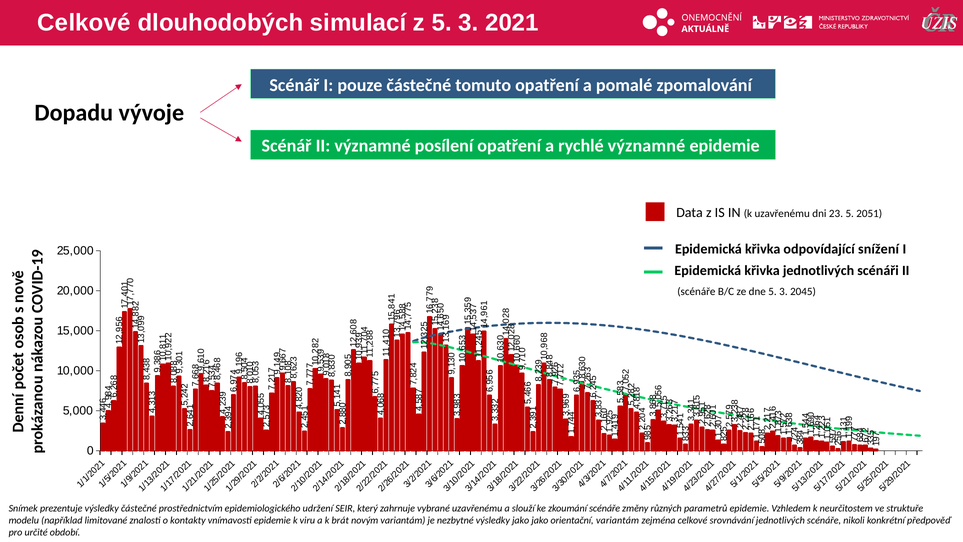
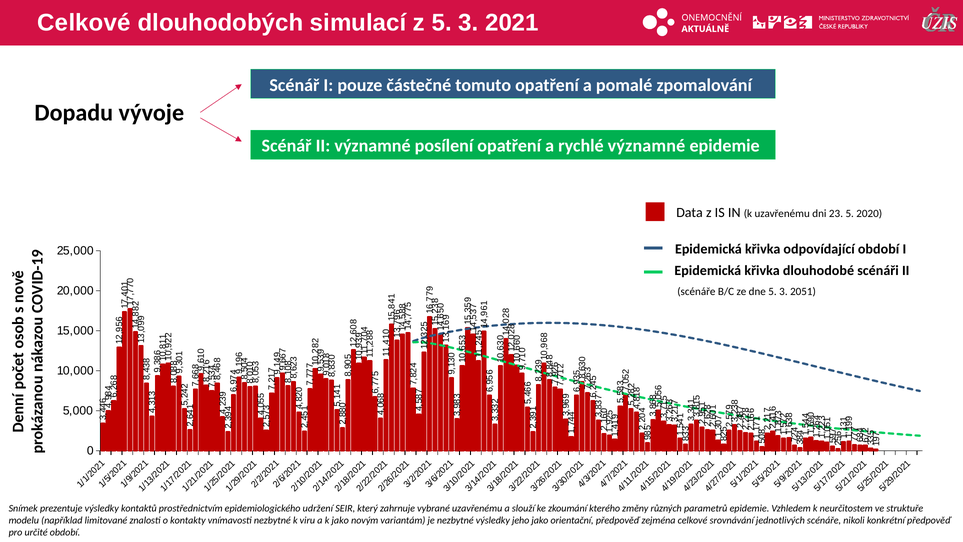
2051: 2051 -> 2020 (869, 213)
odpovídající snížení: snížení -> období (879, 249)
křivka jednotlivých: jednotlivých -> dlouhodobé (818, 270)
2045: 2045 -> 2051 (803, 292)
výsledky částečné: částečné -> kontaktů (139, 508)
zkoumání scénáře: scénáře -> kterého (605, 508)
vnímavosti epidemie: epidemie -> nezbytné (272, 520)
k brát: brát -> jako (340, 520)
výsledky jako: jako -> jeho (521, 520)
orientační variantám: variantám -> předpověď (618, 520)
